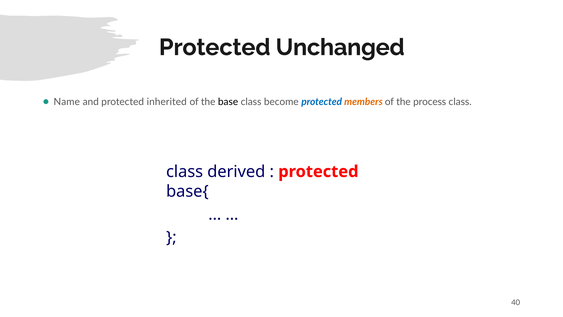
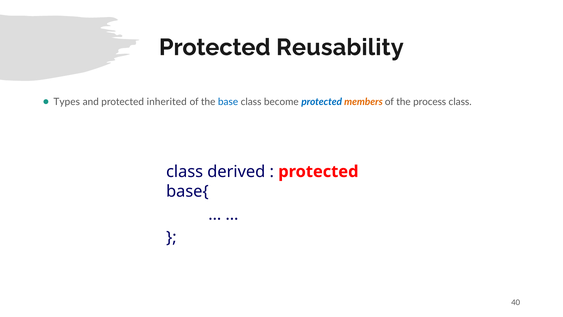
Unchanged: Unchanged -> Reusability (340, 47)
Name: Name -> Types (67, 102)
base colour: black -> blue (228, 102)
